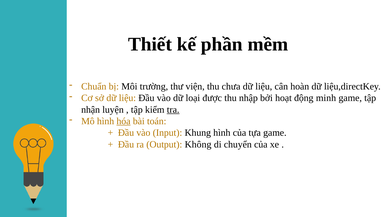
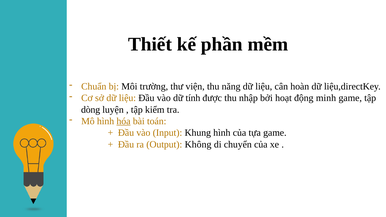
chưa: chưa -> năng (231, 87)
loại: loại -> tính (193, 98)
nhận: nhận -> dòng (91, 110)
tra underline: present -> none (173, 110)
